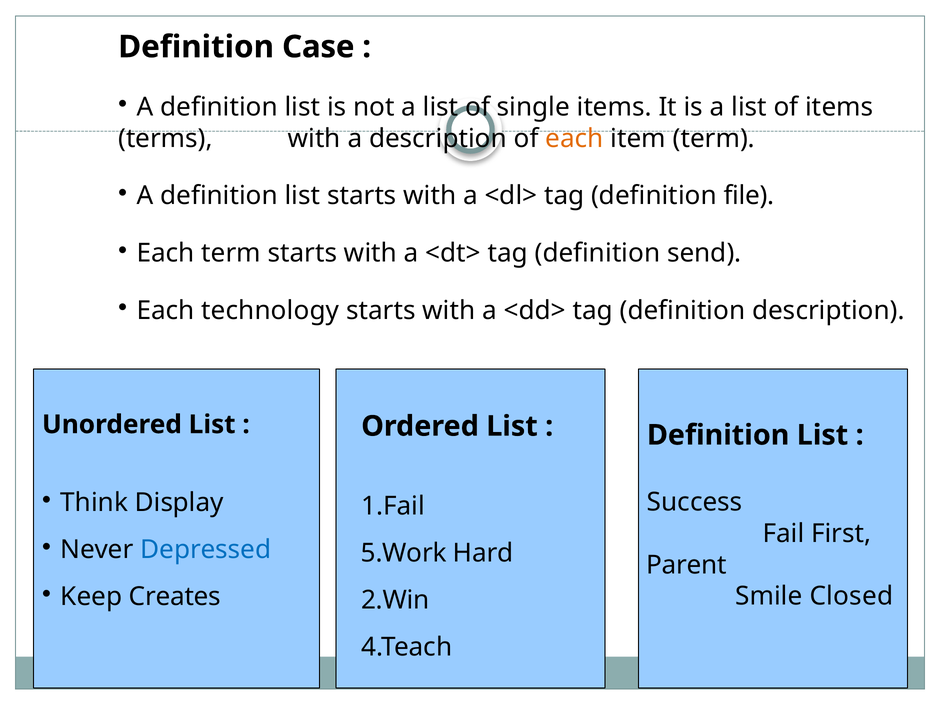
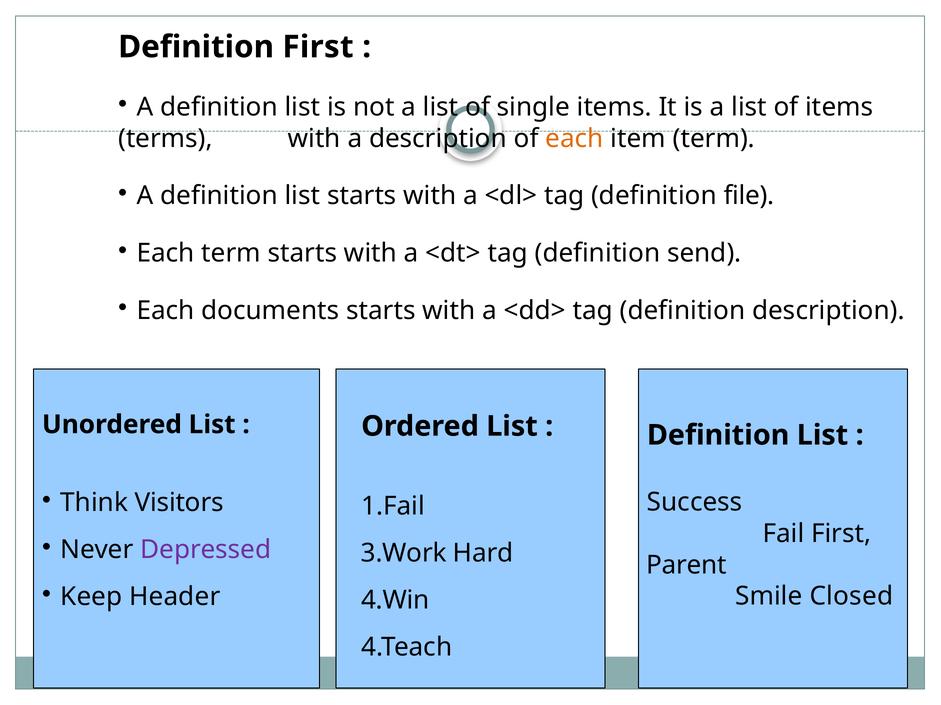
Definition Case: Case -> First (318, 47)
technology: technology -> documents (270, 311)
Display: Display -> Visitors (179, 503)
Depressed colour: blue -> purple (206, 550)
5.Work: 5.Work -> 3.Work (404, 554)
Creates: Creates -> Header (175, 597)
2.Win: 2.Win -> 4.Win (395, 601)
